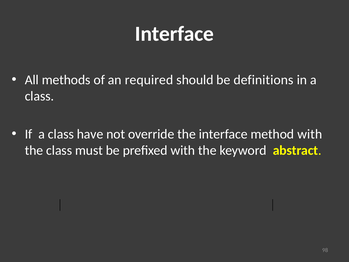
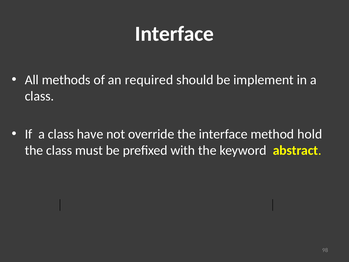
definitions: definitions -> implement (264, 80)
method with: with -> hold (310, 134)
